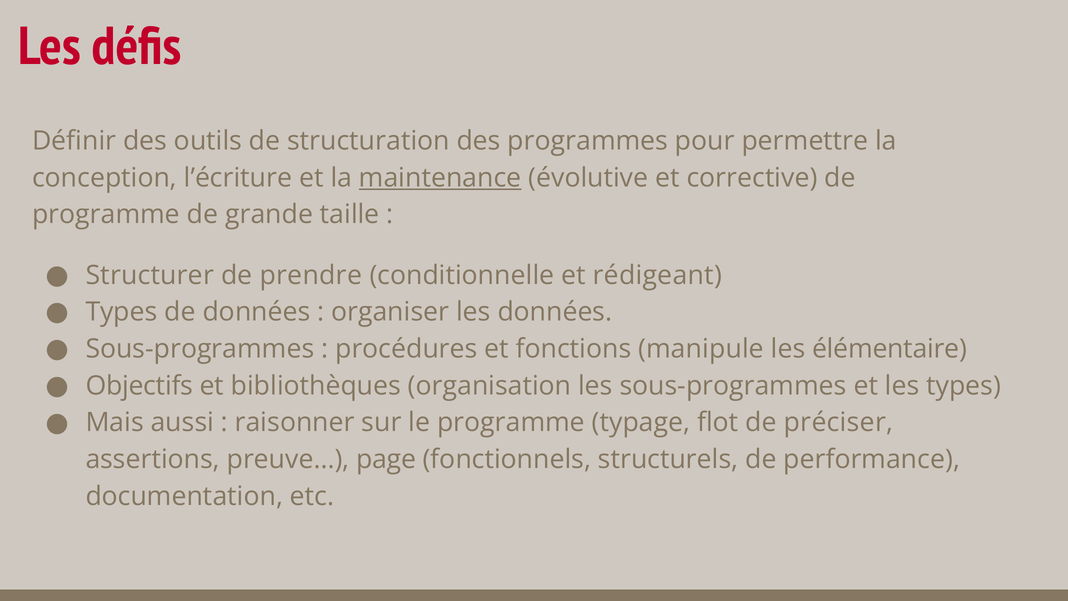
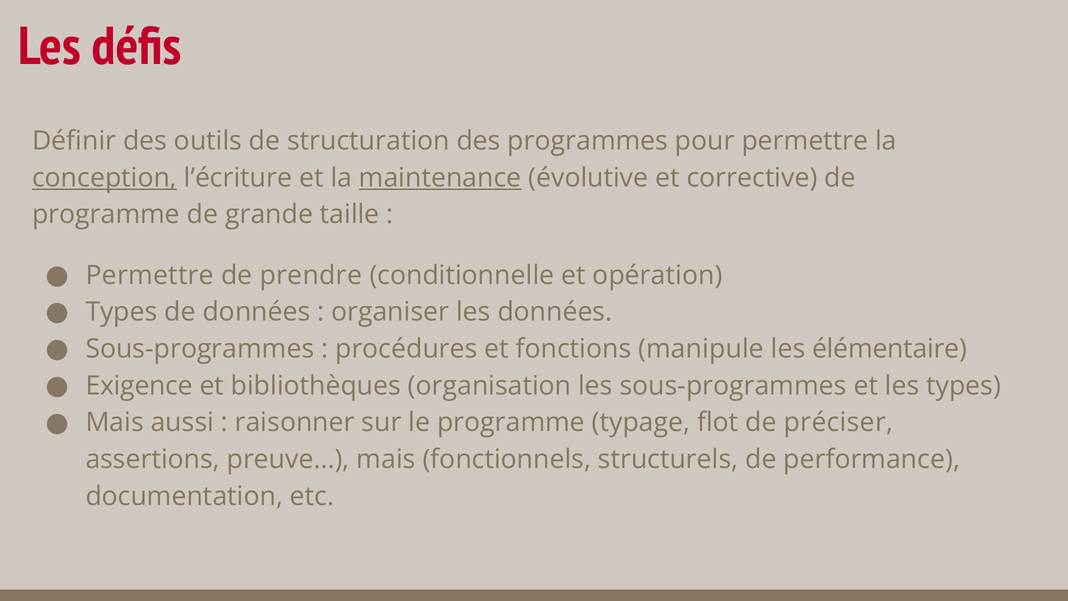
conception underline: none -> present (104, 178)
Structurer: Structurer -> Permettre (150, 275)
rédigeant: rédigeant -> opération (657, 275)
Objectifs: Objectifs -> Exigence (139, 386)
preuve page: page -> mais (386, 459)
